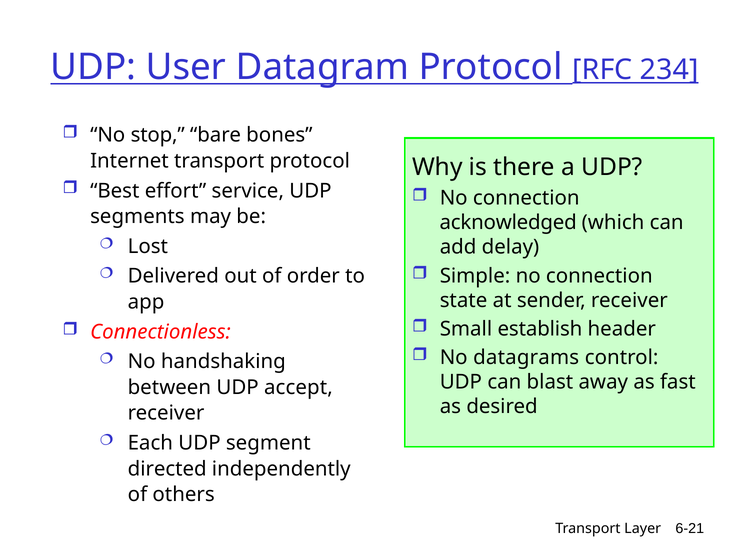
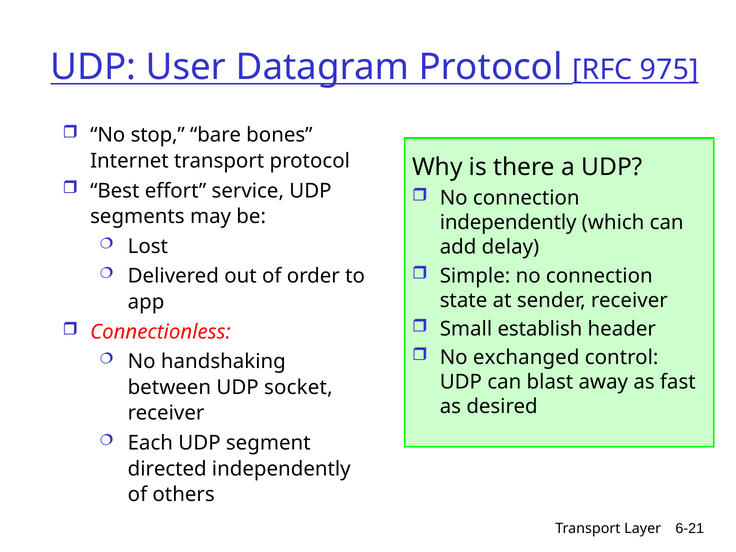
234: 234 -> 975 (669, 70)
acknowledged: acknowledged -> independently (508, 223)
datagrams: datagrams -> exchanged (526, 358)
accept: accept -> socket (298, 387)
